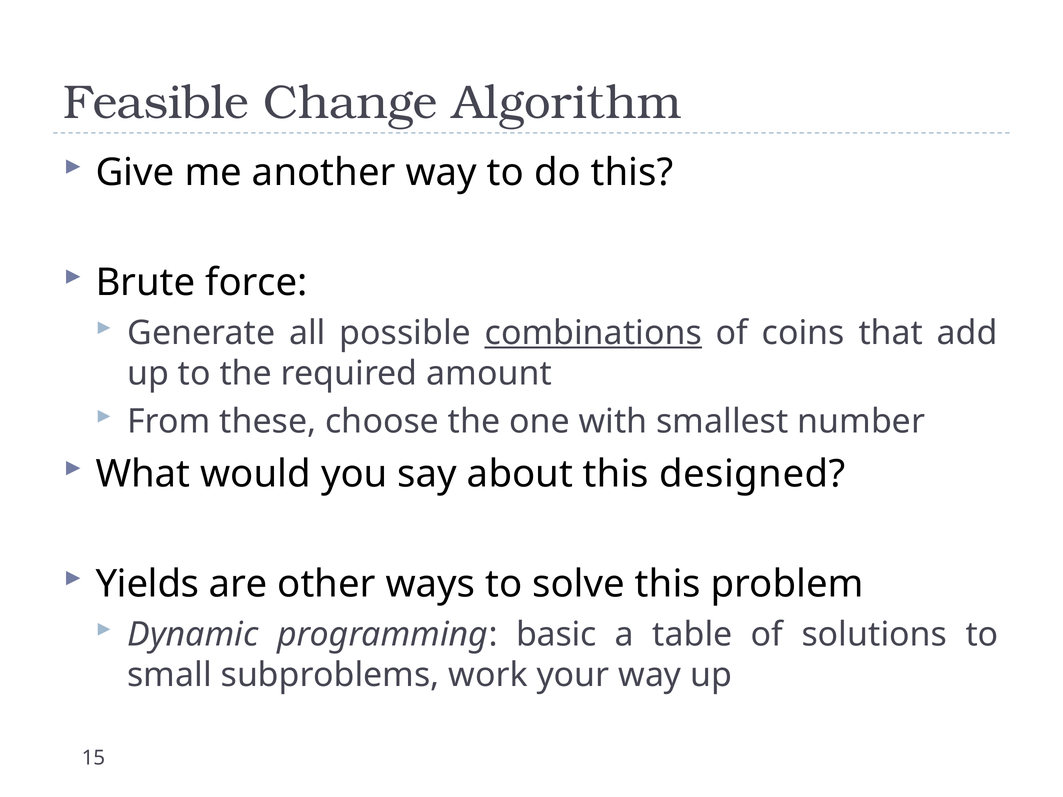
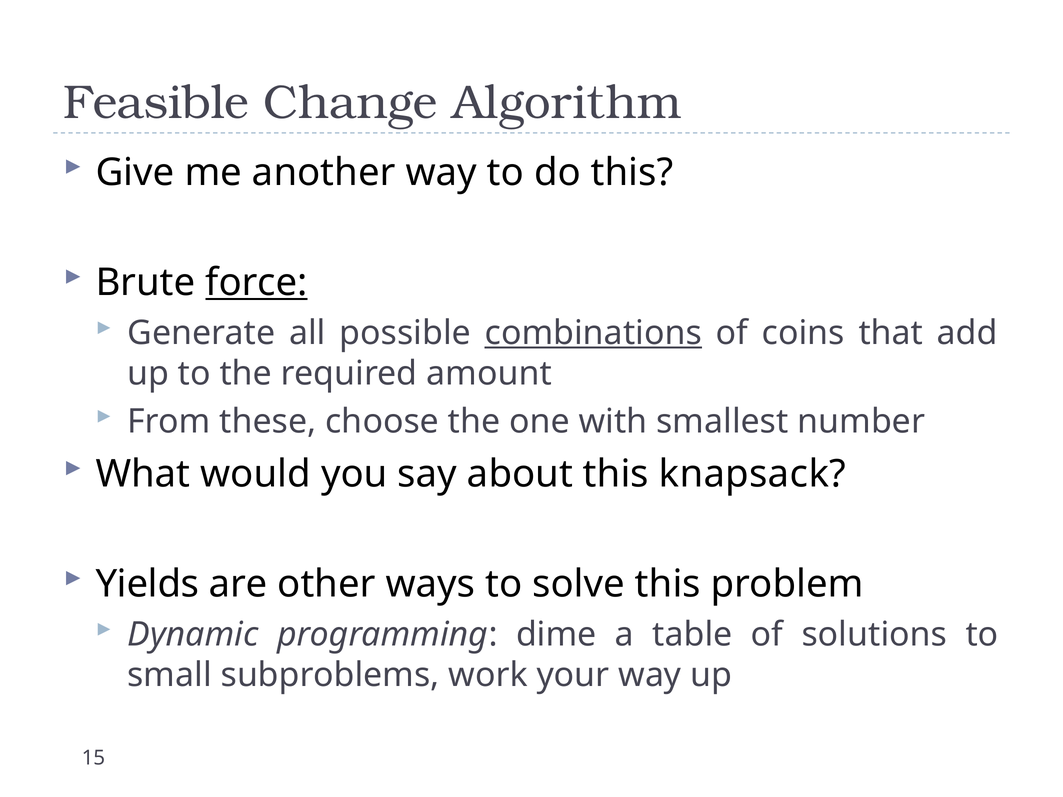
force underline: none -> present (256, 283)
designed: designed -> knapsack (752, 474)
basic: basic -> dime (556, 635)
